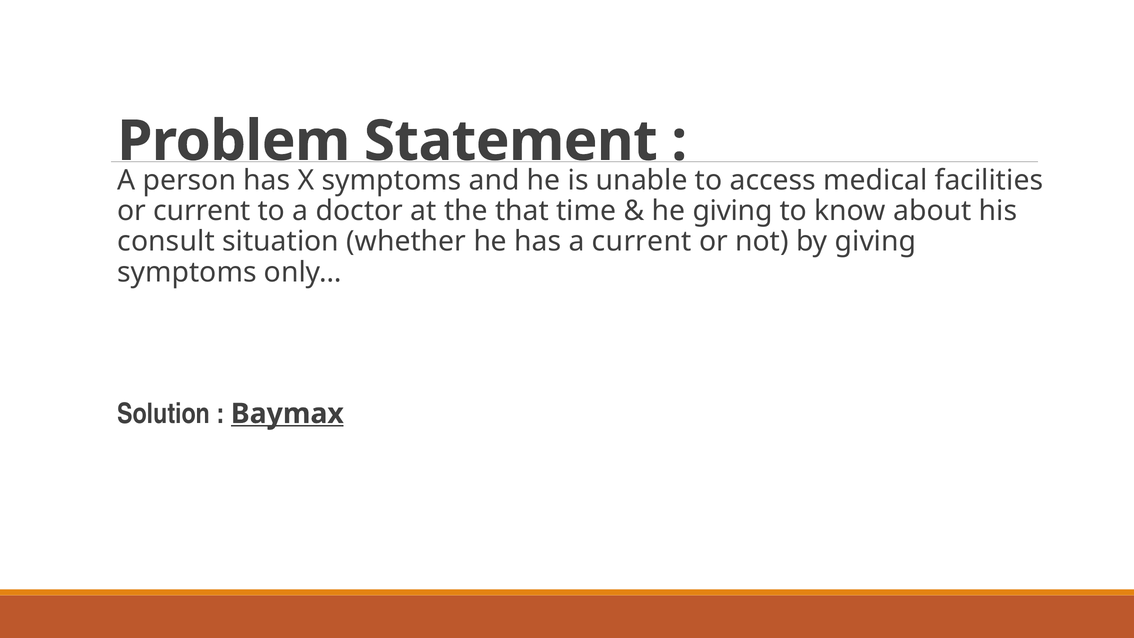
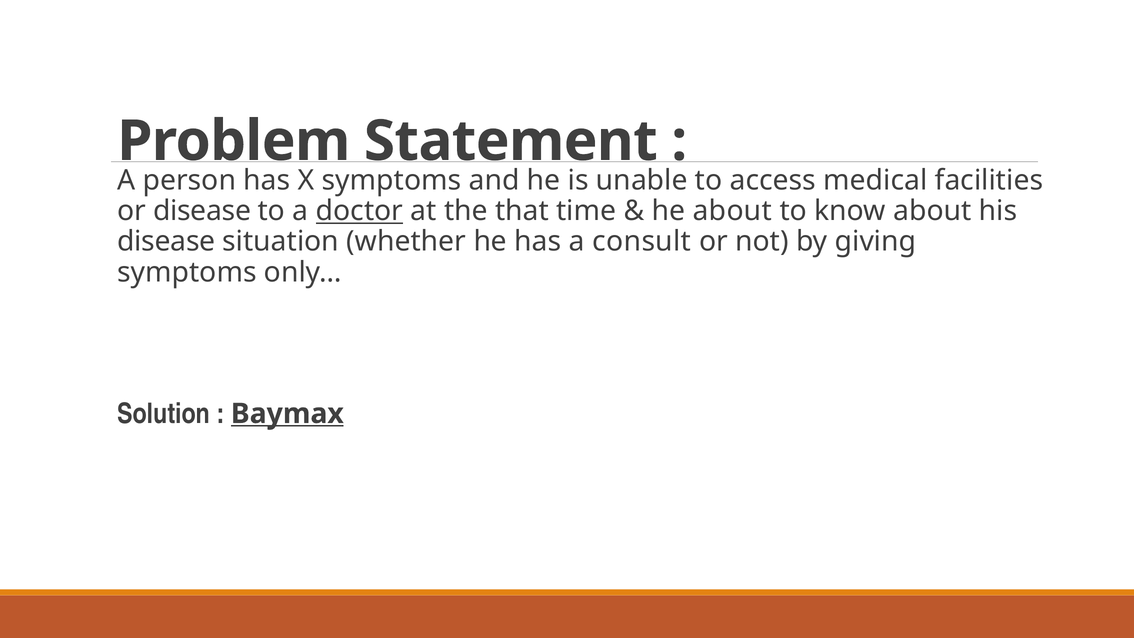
or current: current -> disease (202, 211)
doctor underline: none -> present (359, 211)
he giving: giving -> about (732, 211)
consult: consult -> disease (166, 242)
a current: current -> consult (642, 242)
